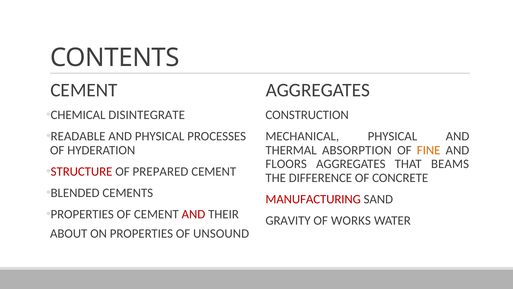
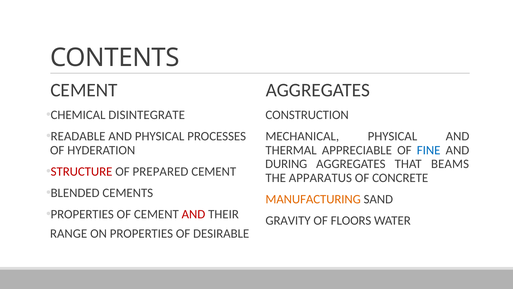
ABSORPTION: ABSORPTION -> APPRECIABLE (357, 150)
FINE colour: orange -> blue (429, 150)
FLOORS: FLOORS -> DURING (286, 164)
DIFFERENCE: DIFFERENCE -> APPARATUS (320, 178)
MANUFACTURING colour: red -> orange (313, 199)
WORKS: WORKS -> FLOORS (351, 220)
ABOUT: ABOUT -> RANGE (69, 233)
UNSOUND: UNSOUND -> DESIRABLE (221, 233)
